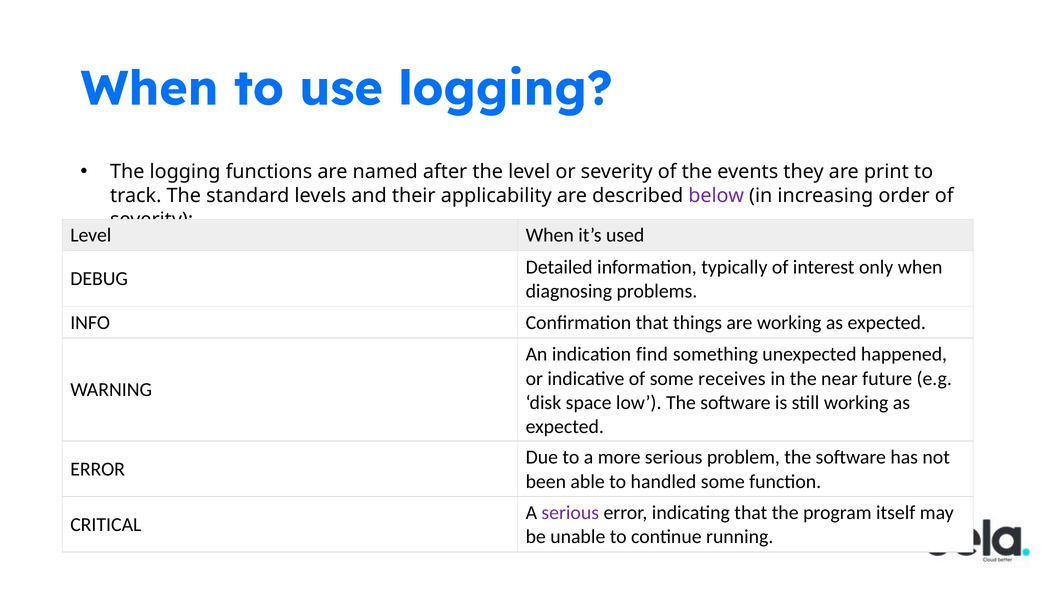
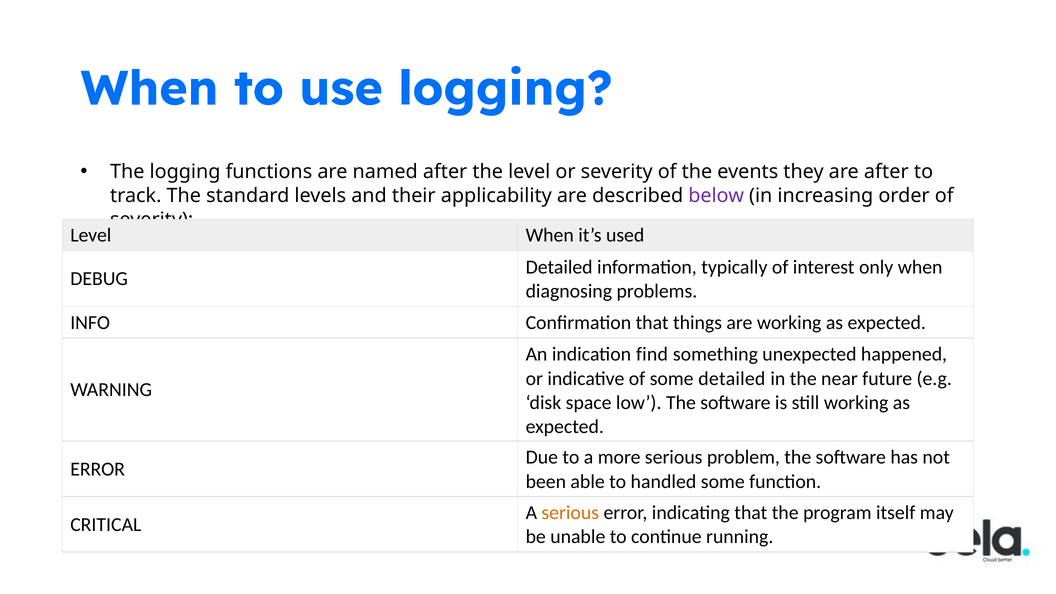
are print: print -> after (886, 172)
some receives: receives -> detailed (732, 378)
serious colour: purple -> orange (570, 513)
